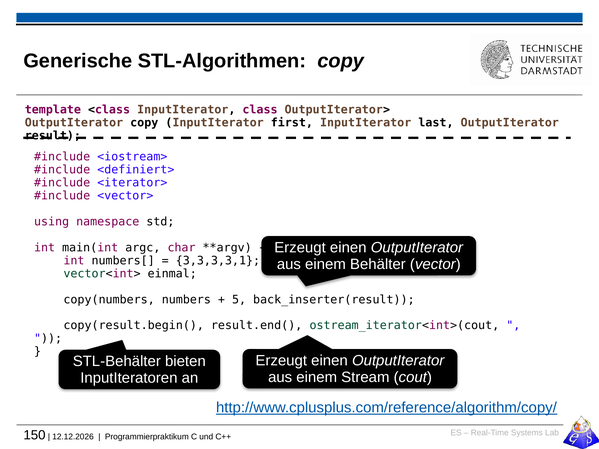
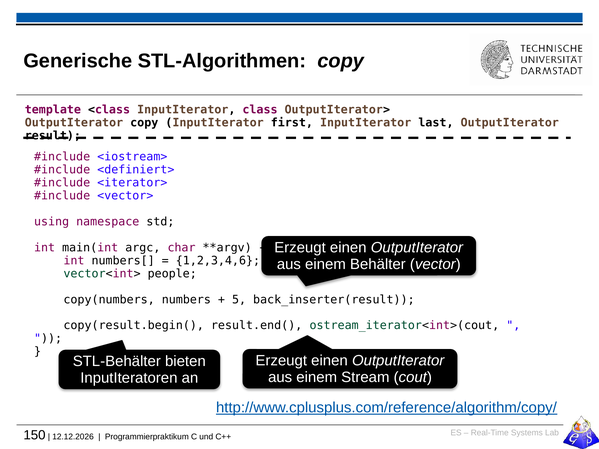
3,3,3,3,1: 3,3,3,3,1 -> 1,2,3,4,6 (218, 261)
einmal: einmal -> people (172, 274)
